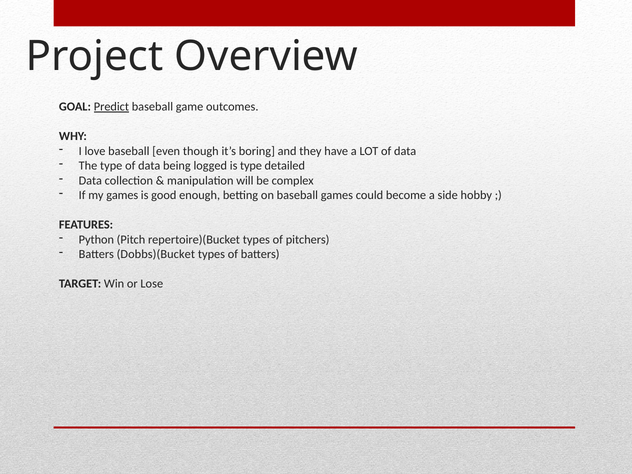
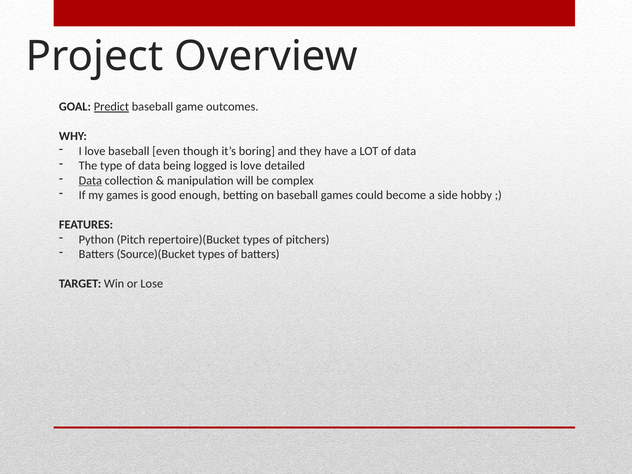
is type: type -> love (251, 166)
Data underline: none -> present (90, 180)
Dobbs)(Bucket: Dobbs)(Bucket -> Source)(Bucket (156, 254)
